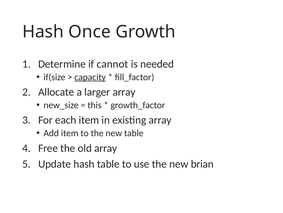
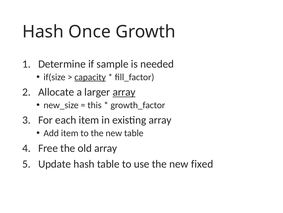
cannot: cannot -> sample (113, 64)
array underline: none -> present (124, 92)
brian: brian -> fixed (202, 164)
